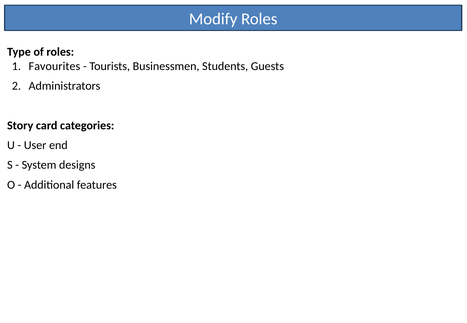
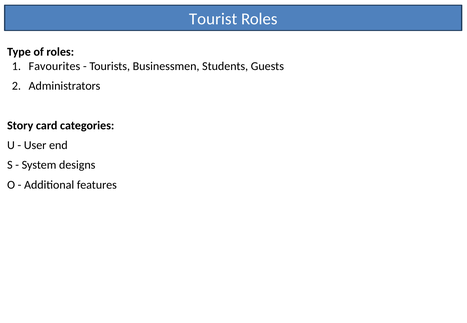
Modify: Modify -> Tourist (213, 19)
